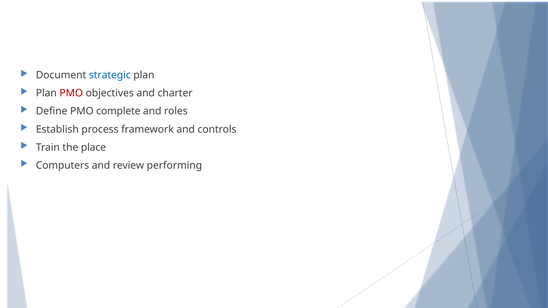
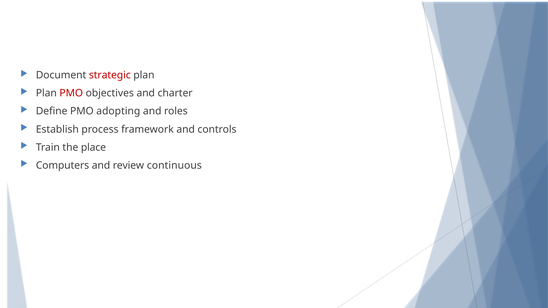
strategic colour: blue -> red (110, 75)
complete: complete -> adopting (118, 111)
performing: performing -> continuous (174, 165)
